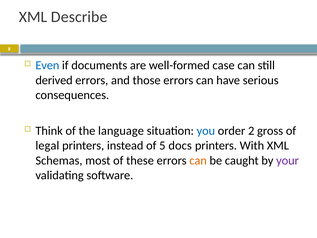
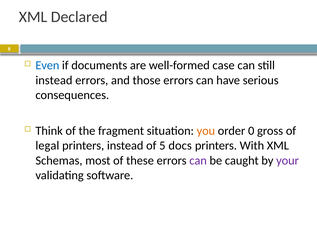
Describe: Describe -> Declared (79, 17)
derived: derived -> instead (54, 80)
language: language -> fragment (121, 131)
you colour: blue -> orange (206, 131)
2: 2 -> 0 (251, 131)
can colour: orange -> purple (198, 160)
